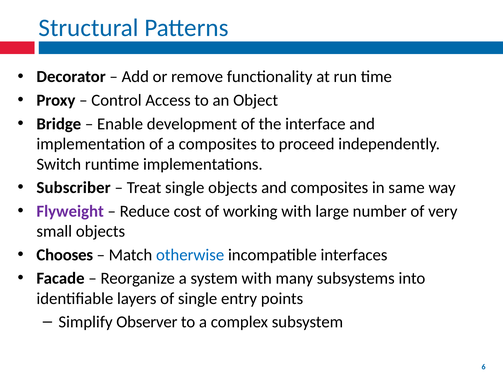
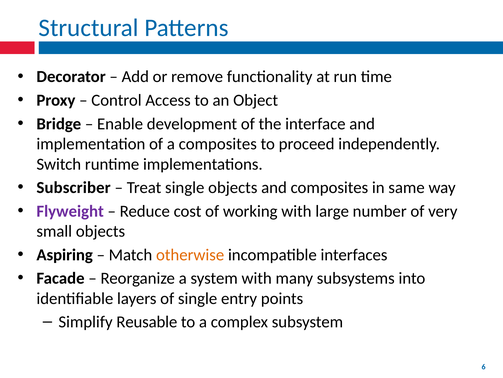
Chooses: Chooses -> Aspiring (65, 254)
otherwise colour: blue -> orange (190, 254)
Observer: Observer -> Reusable (147, 321)
